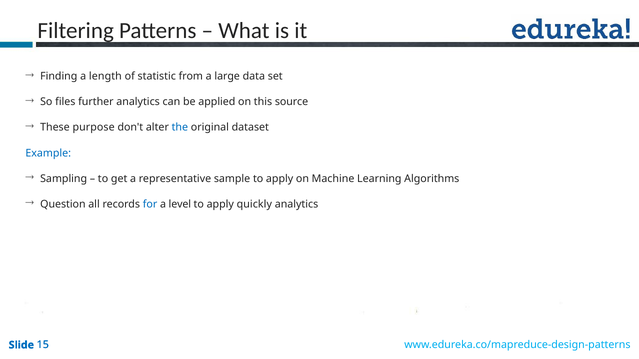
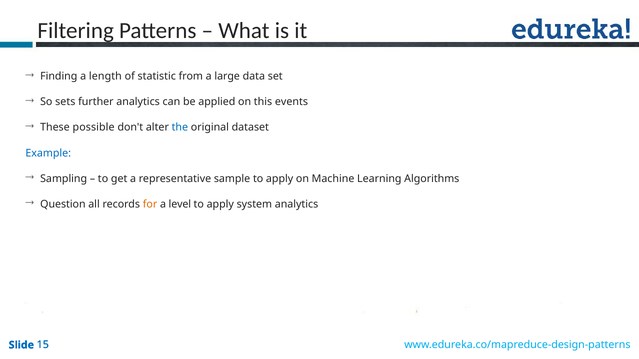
files: files -> sets (65, 102)
source: source -> events (291, 102)
purpose: purpose -> possible (94, 128)
for colour: blue -> orange (150, 204)
quickly: quickly -> system (254, 204)
